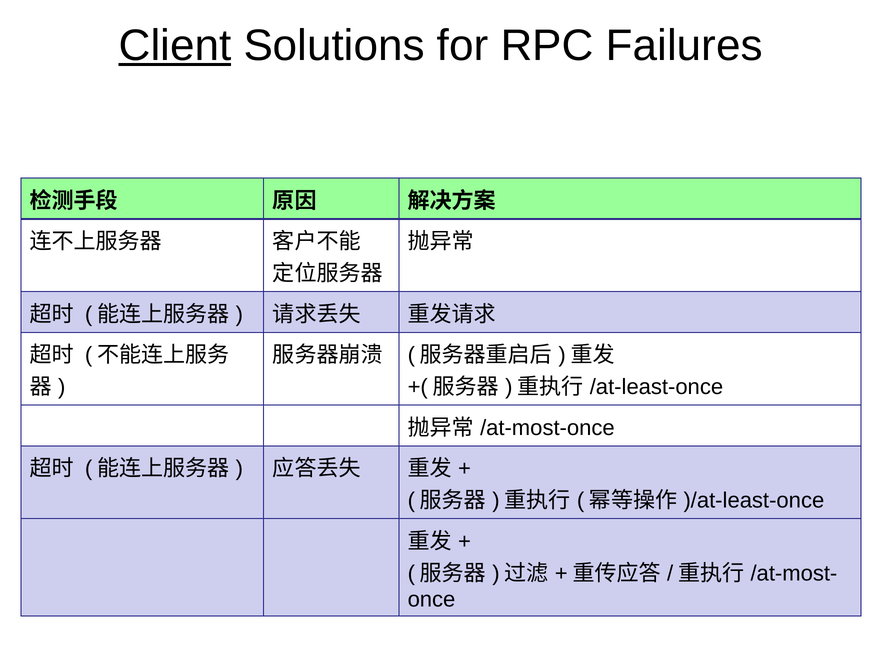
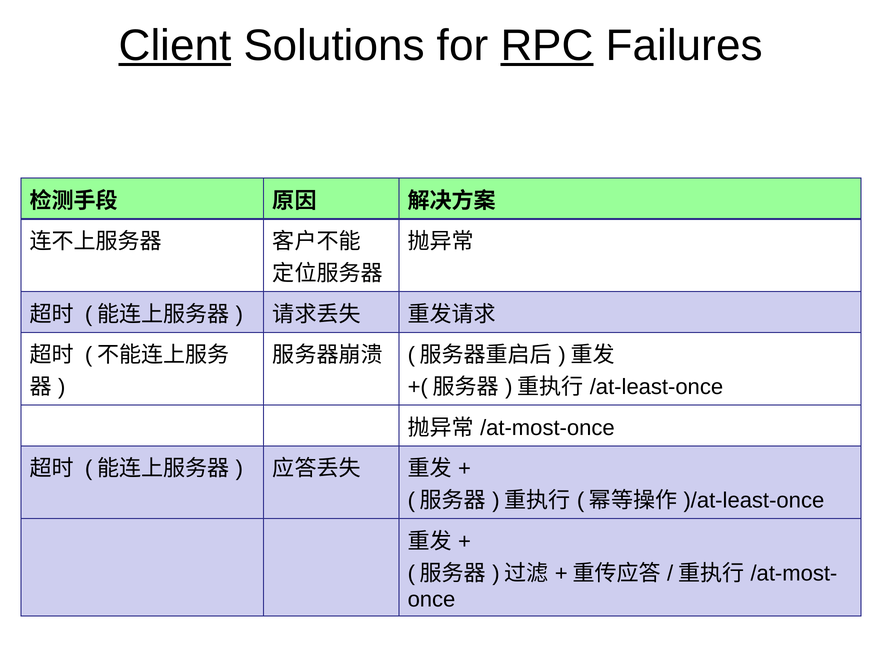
RPC underline: none -> present (547, 46)
